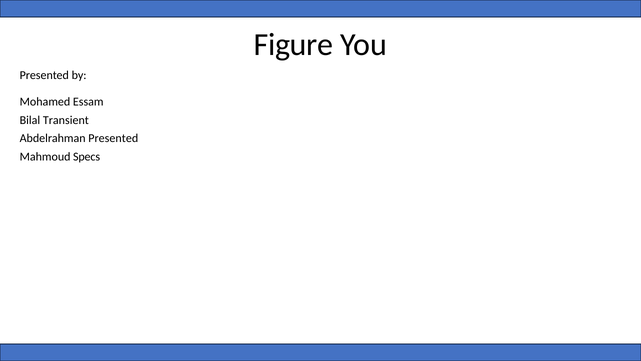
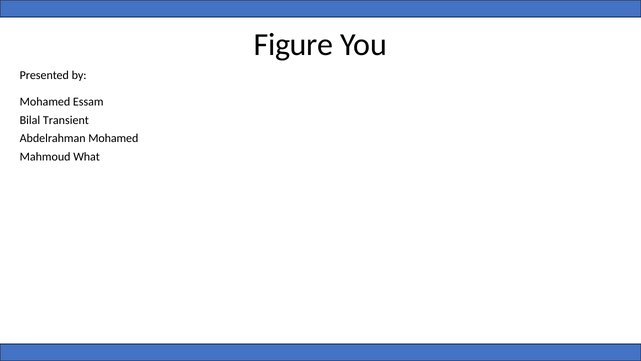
Abdelrahman Presented: Presented -> Mohamed (113, 138)
Specs: Specs -> What (87, 157)
